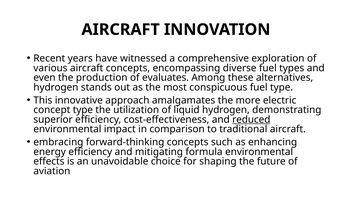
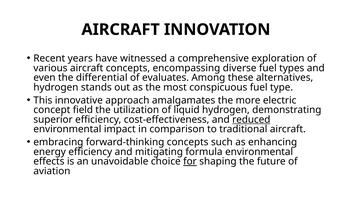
production: production -> differential (102, 78)
concept type: type -> field (83, 110)
for underline: none -> present (190, 161)
